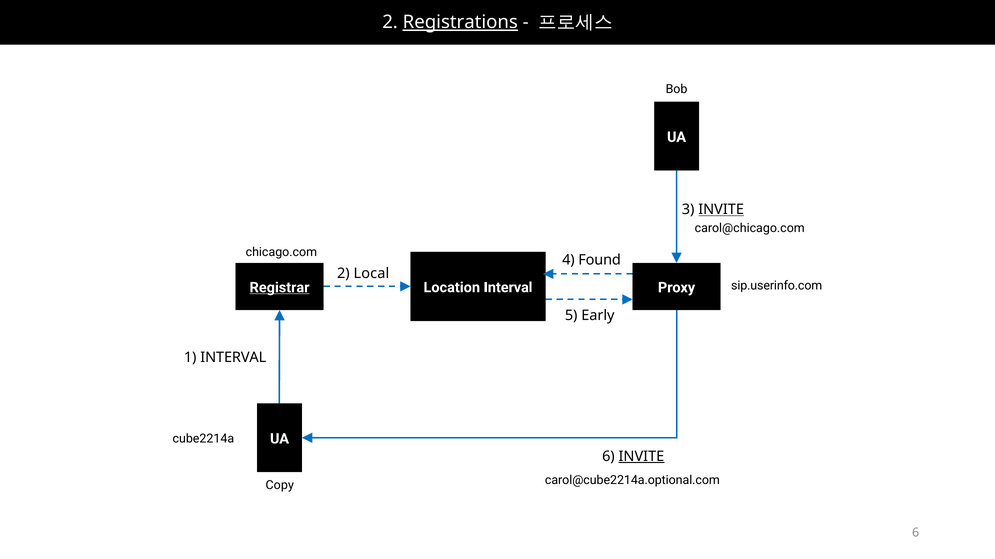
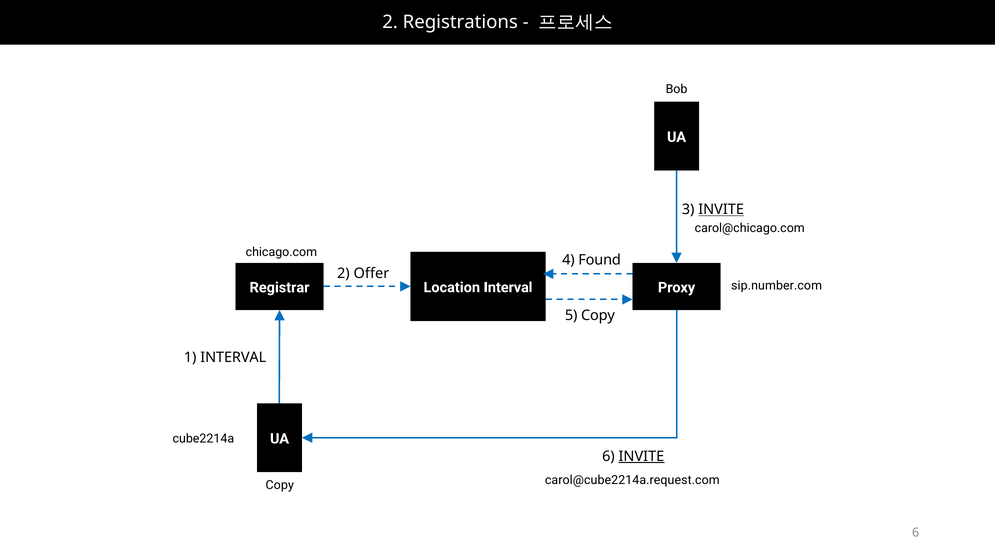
Registrations underline: present -> none (460, 22)
Local: Local -> Offer (371, 274)
sip.userinfo.com: sip.userinfo.com -> sip.number.com (777, 286)
Registrar underline: present -> none (280, 288)
5 Early: Early -> Copy (598, 316)
carol@cube2214a.optional.com: carol@cube2214a.optional.com -> carol@cube2214a.request.com (632, 481)
